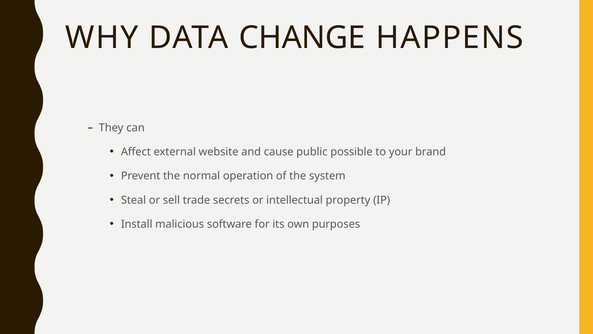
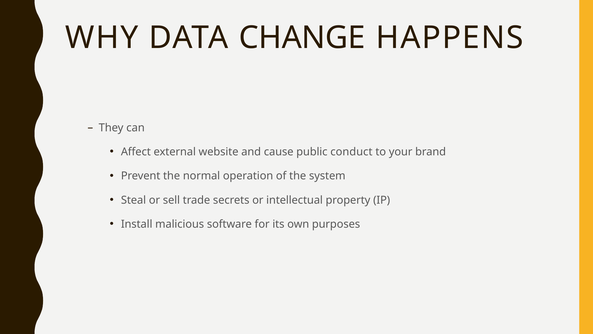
possible: possible -> conduct (351, 152)
